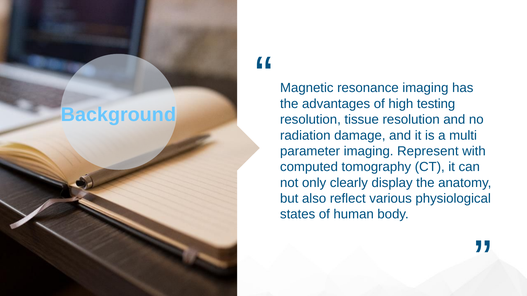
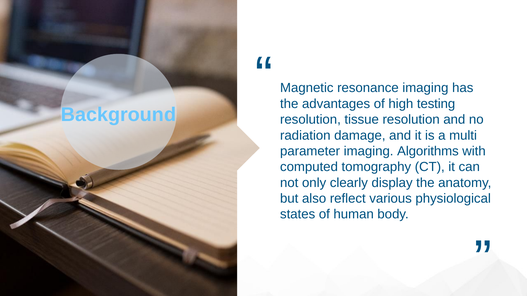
Represent: Represent -> Algorithms (428, 151)
